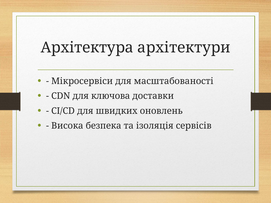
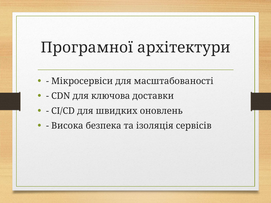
Архітектура: Архітектура -> Програмної (87, 48)
